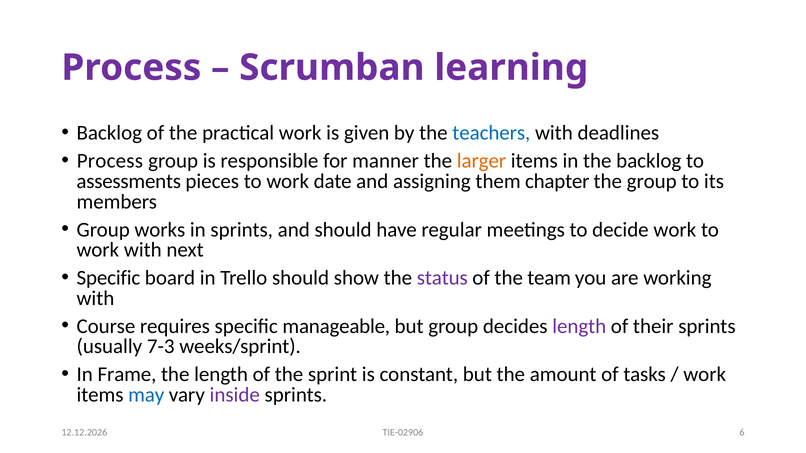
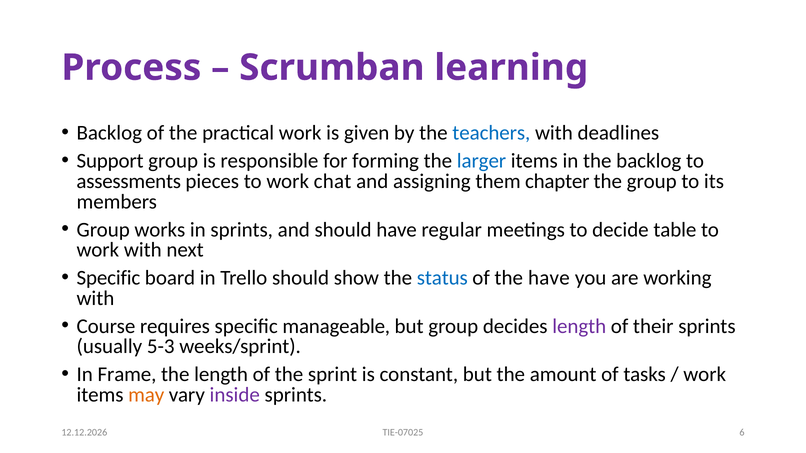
Process: Process -> Support (110, 161)
manner: manner -> forming (386, 161)
larger colour: orange -> blue (482, 161)
date: date -> chat (332, 181)
decide work: work -> table (675, 230)
status colour: purple -> blue (442, 278)
the team: team -> have (549, 278)
7-3: 7-3 -> 5-3 (161, 347)
may colour: blue -> orange (146, 395)
TIE-02906: TIE-02906 -> TIE-07025 (403, 433)
